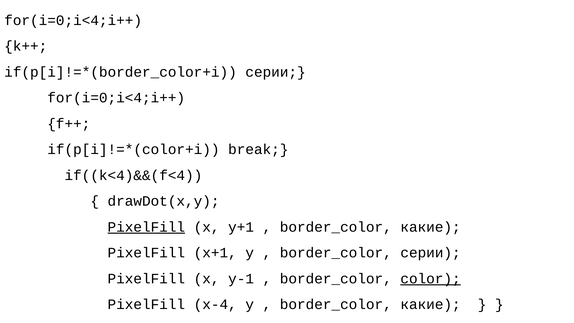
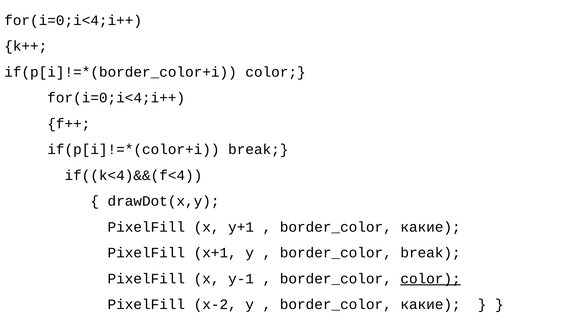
серии: серии -> color (276, 72)
PixelFill underline: present -> none (146, 227)
border_color серии: серии -> break (431, 253)
x-4: x-4 -> x-2 (215, 304)
